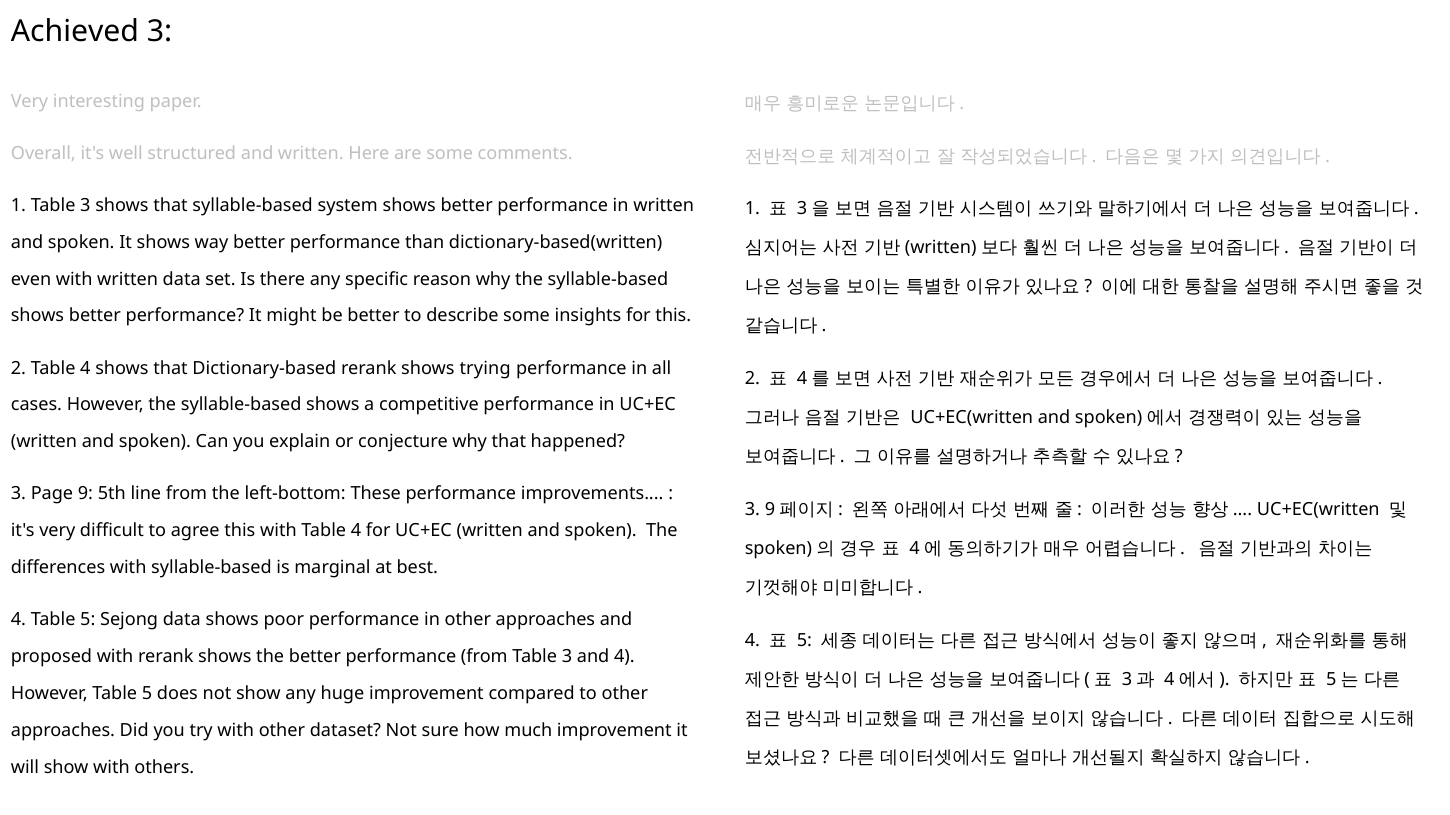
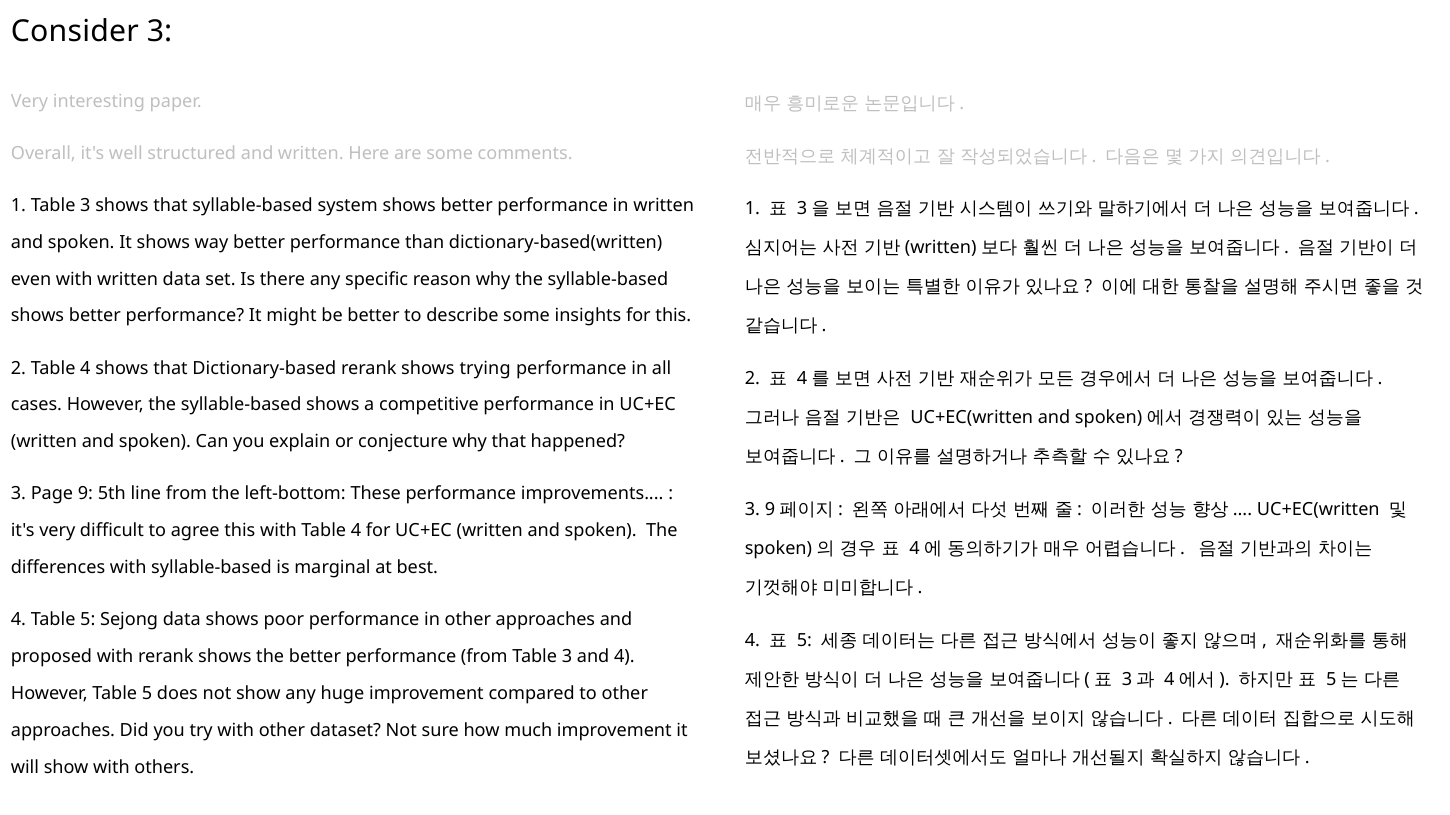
Achieved: Achieved -> Consider (75, 32)
